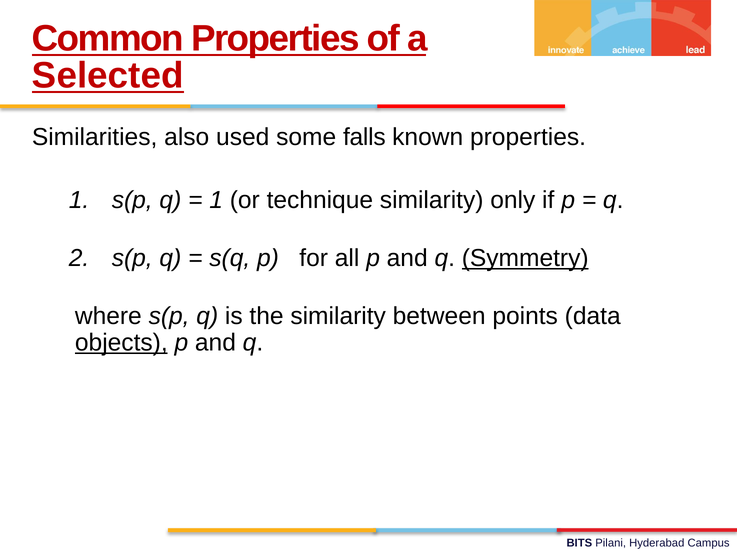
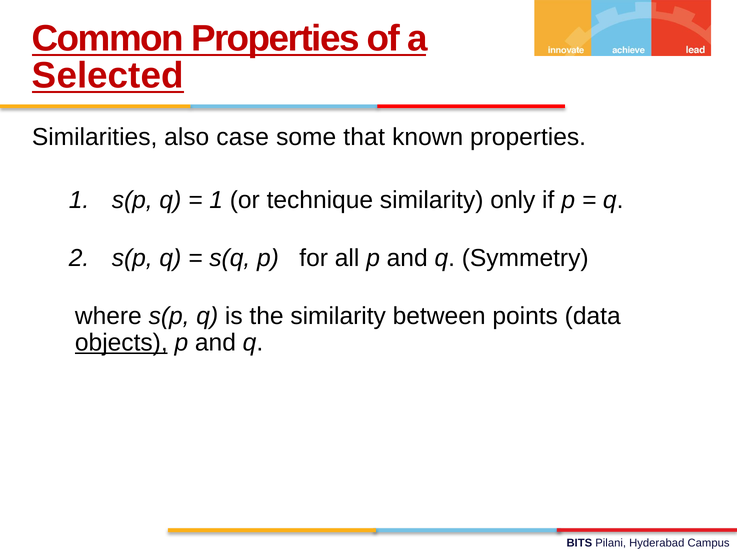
used: used -> case (243, 137)
falls: falls -> that (364, 137)
Symmetry underline: present -> none (525, 258)
